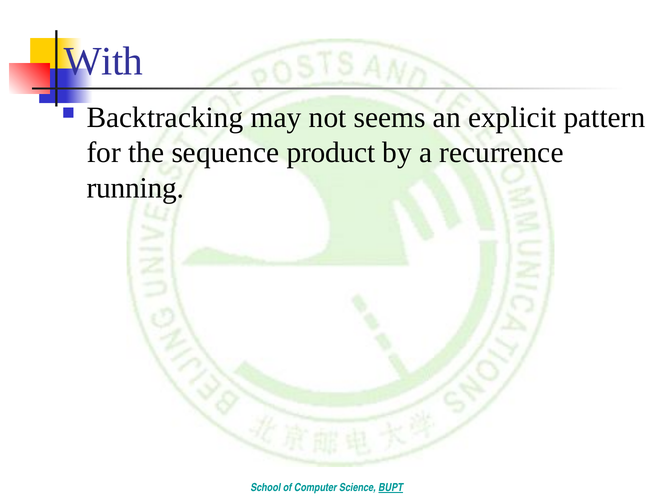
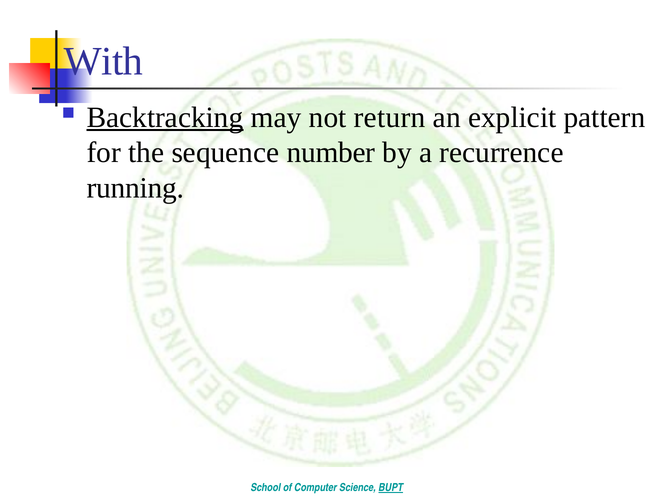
Backtracking underline: none -> present (165, 117)
seems: seems -> return (390, 117)
product: product -> number (331, 152)
